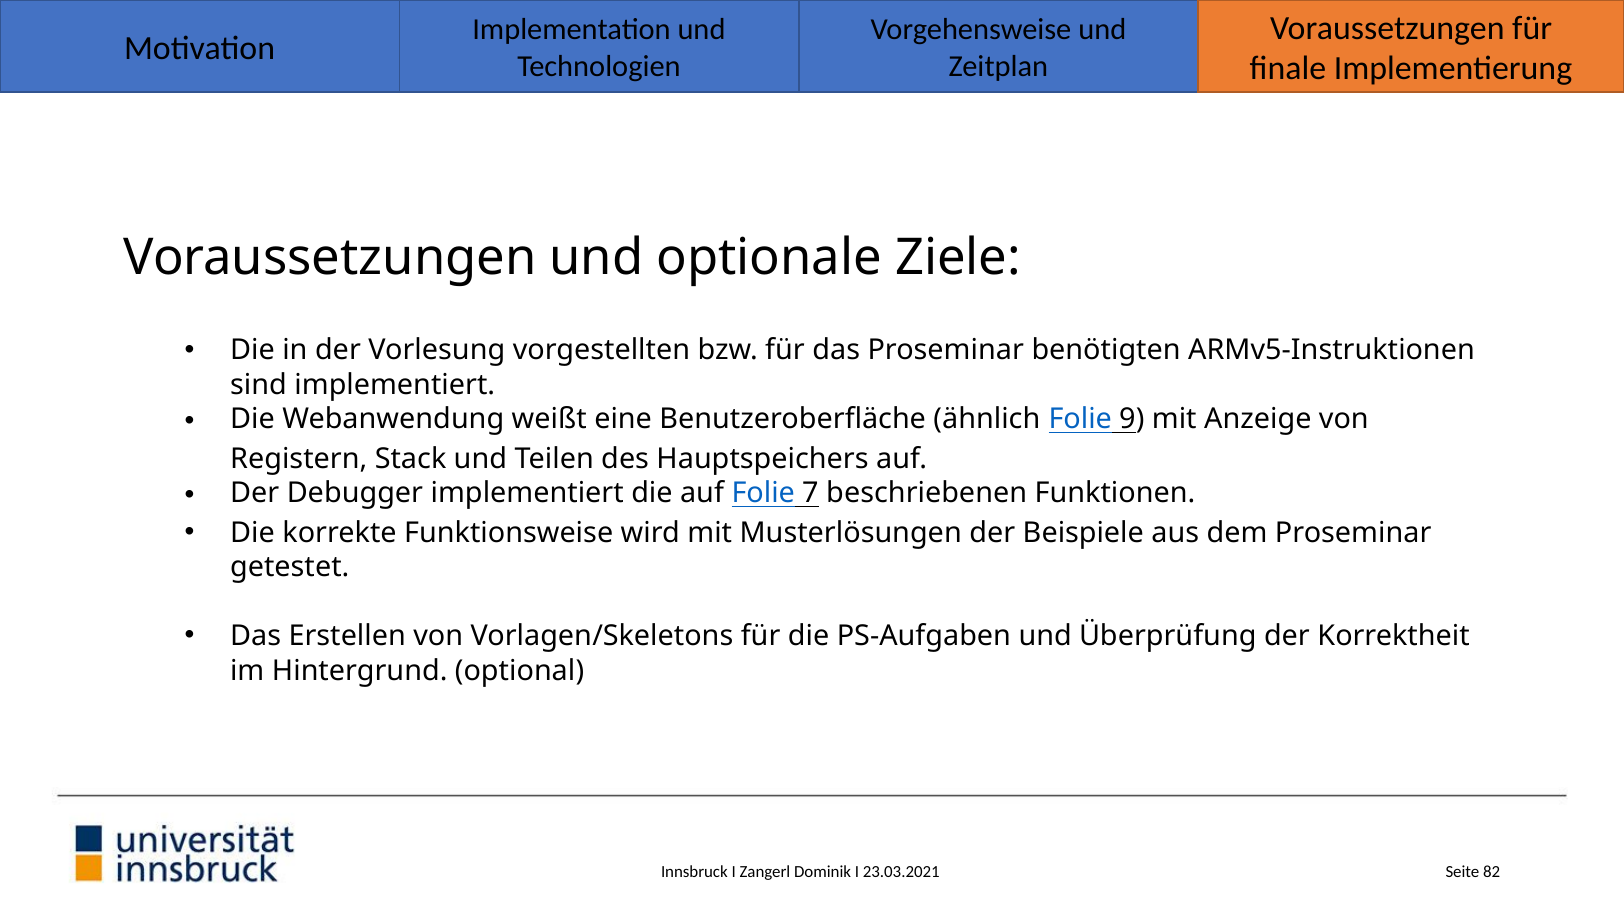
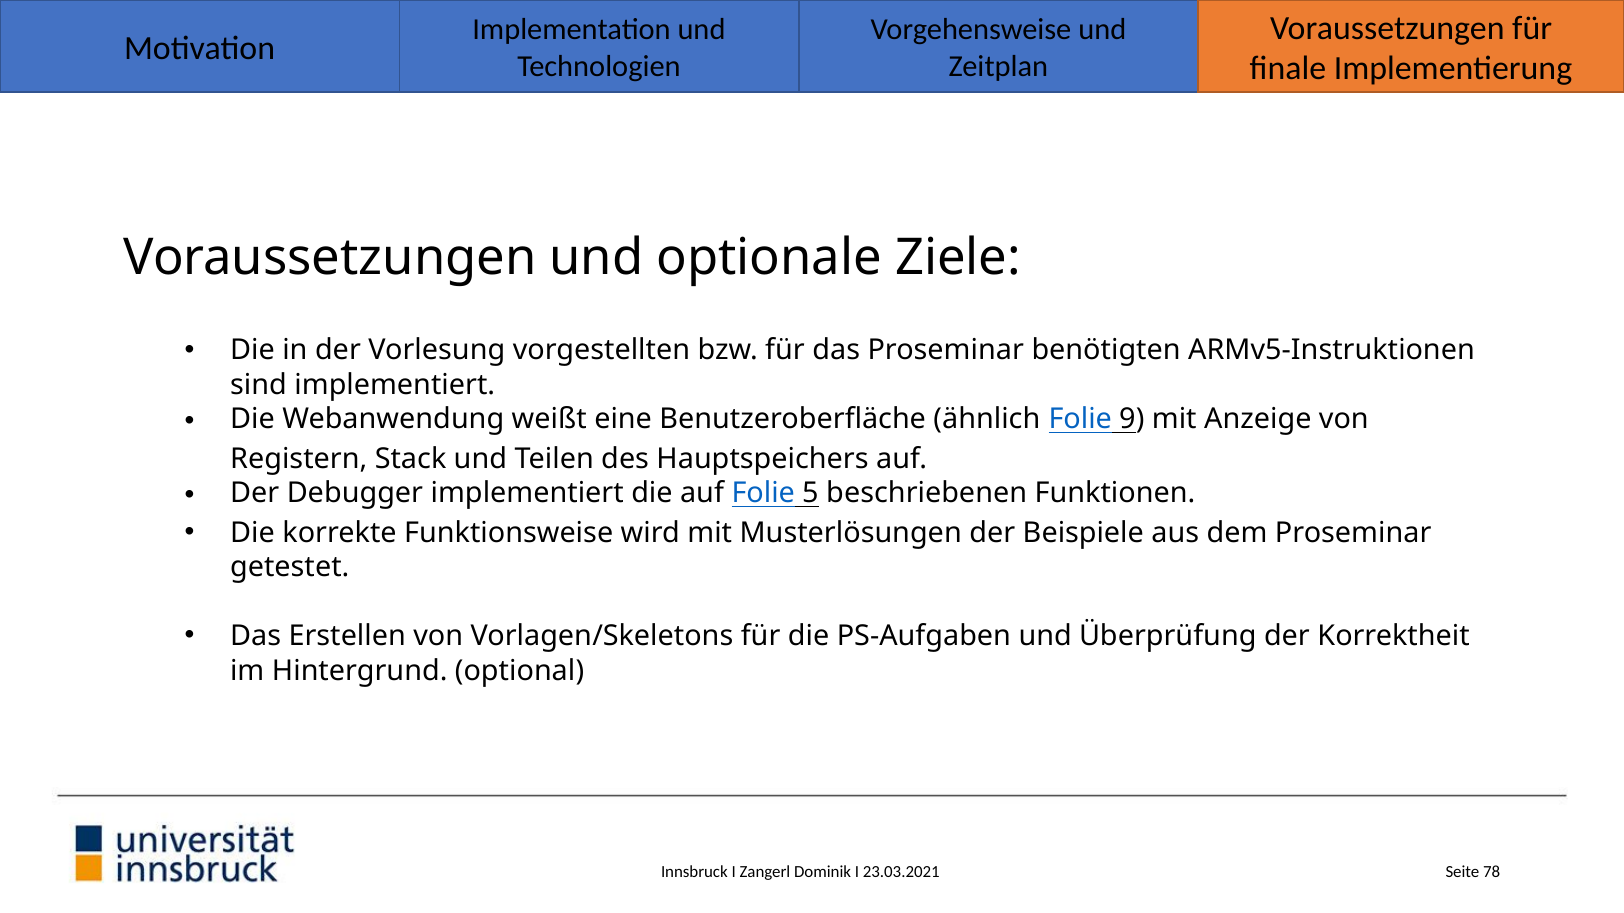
7: 7 -> 5 (810, 494)
82: 82 -> 78 (1492, 872)
